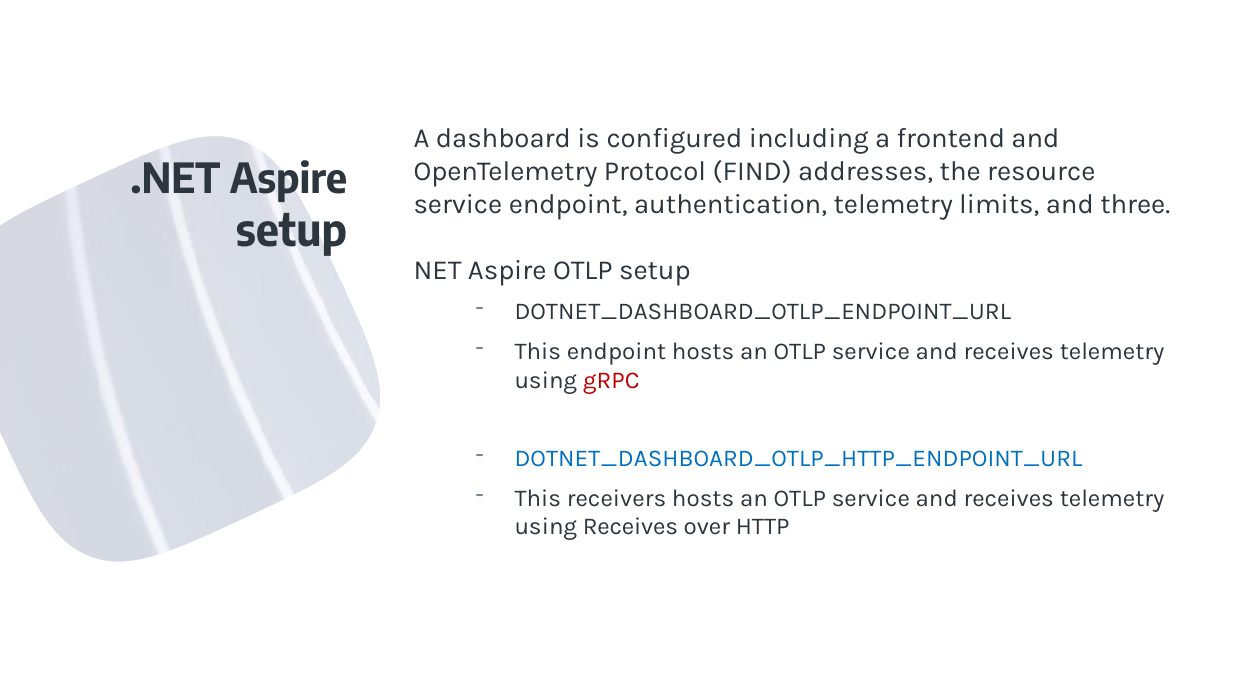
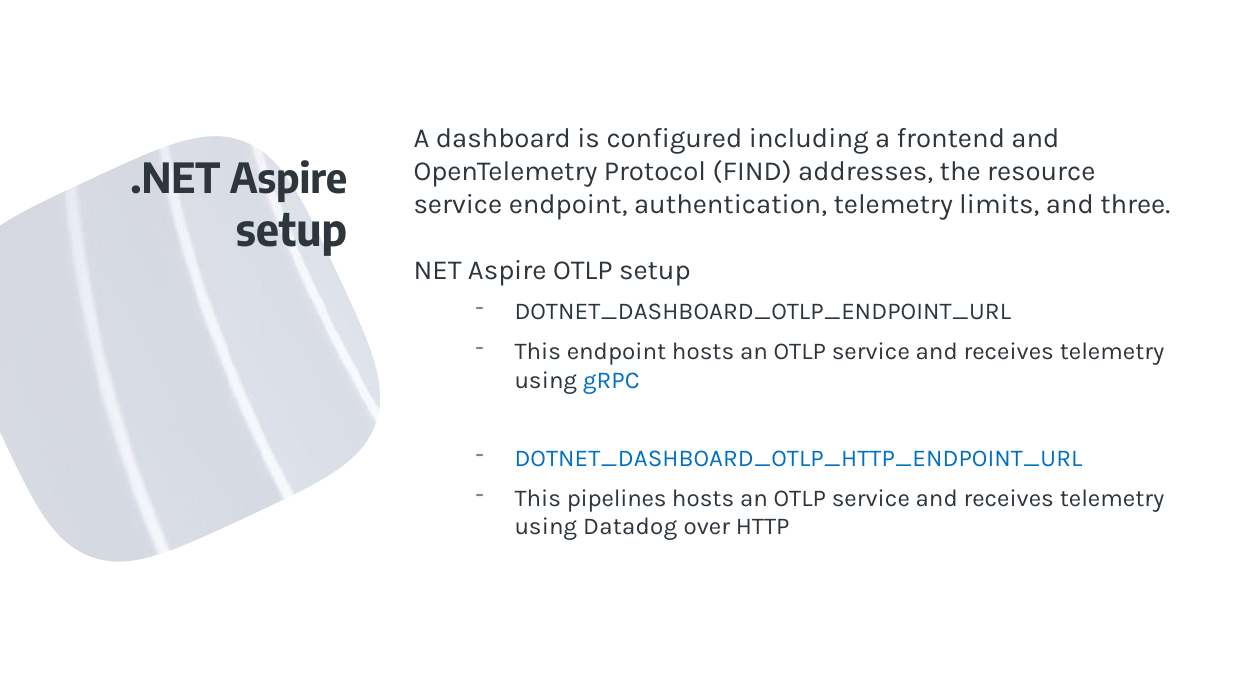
gRPC colour: red -> blue (611, 380)
receivers: receivers -> pipelines (617, 498)
using Receives: Receives -> Datadog (630, 527)
